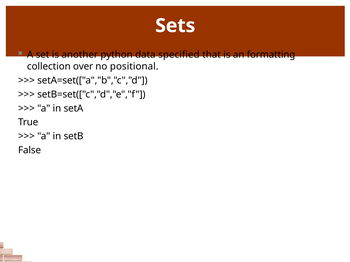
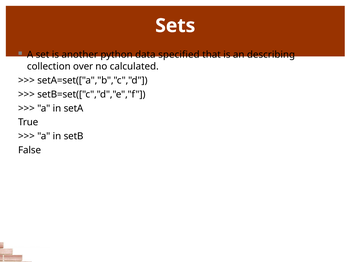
formatting: formatting -> describing (271, 55)
positional: positional -> calculated (134, 67)
